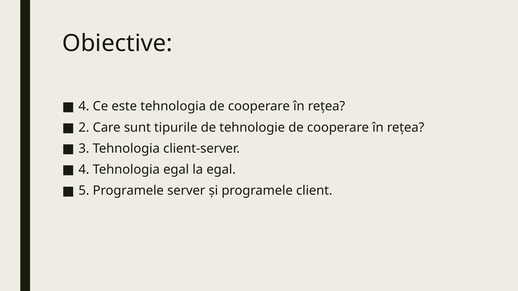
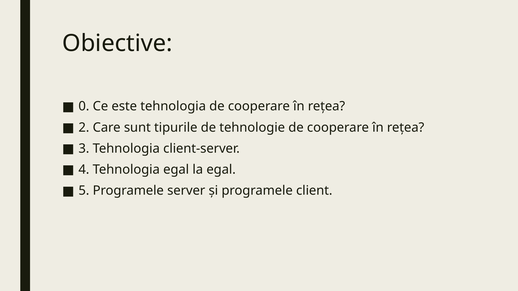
4: 4 -> 0 (84, 106)
